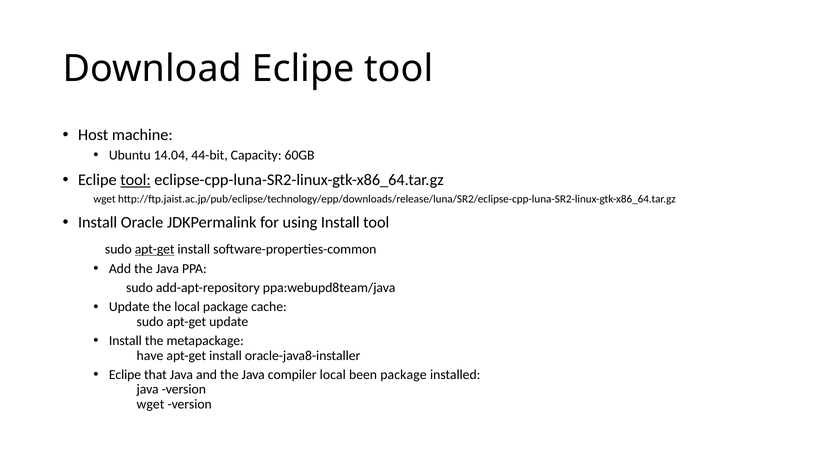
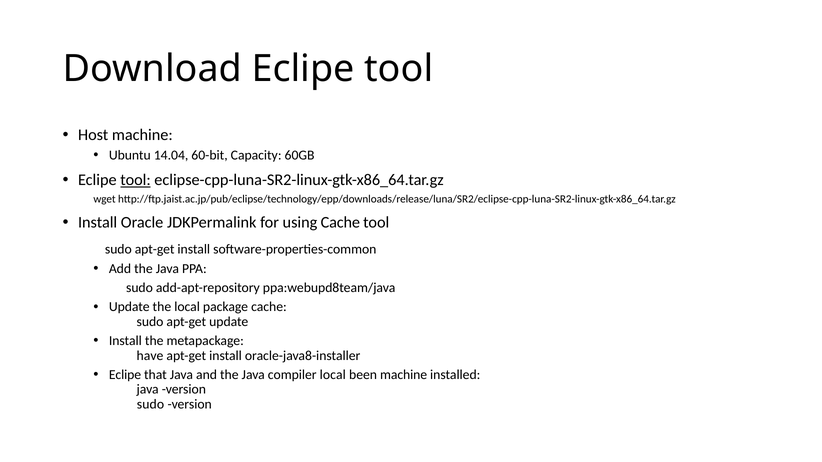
44-bit: 44-bit -> 60-bit (210, 155)
using Install: Install -> Cache (340, 222)
apt-get underline: present -> none (155, 249)
been package: package -> machine (404, 375)
wget: wget -> sudo (150, 404)
